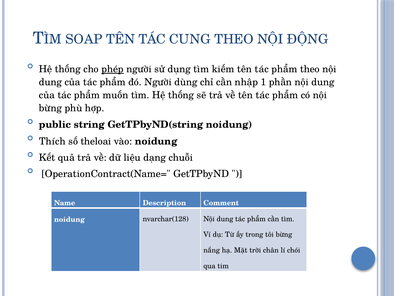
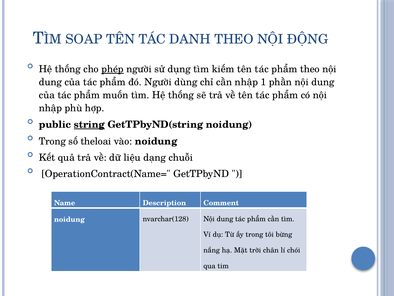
CUNG: CUNG -> DANH (190, 39)
bừng: bừng -> nhập (50, 108)
string underline: none -> present (89, 124)
Thích: Thích -> Trong (52, 141)
